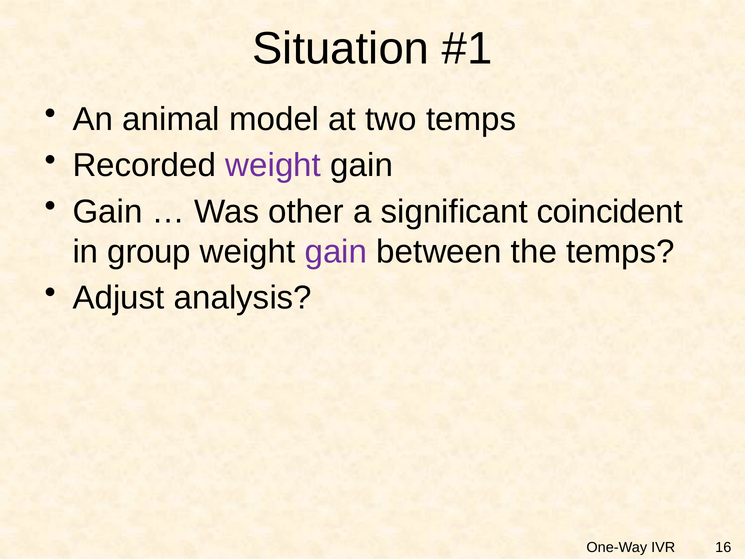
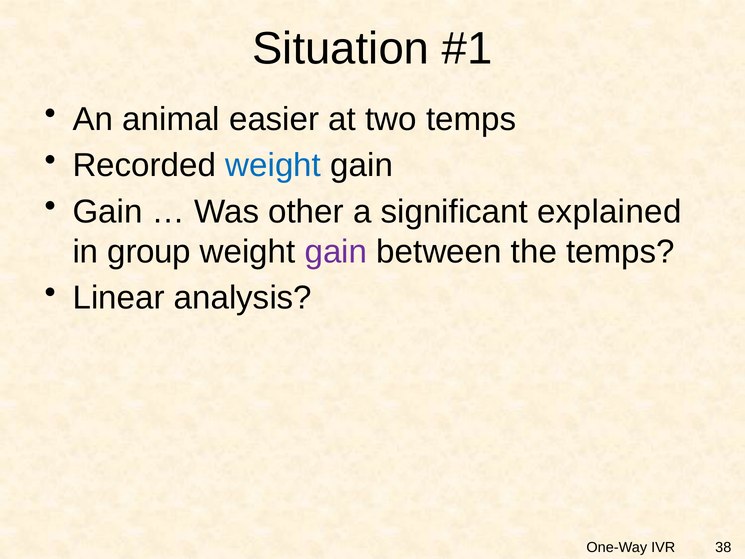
model: model -> easier (274, 119)
weight colour: purple -> blue (273, 165)
coincident: coincident -> explained (609, 212)
Adjust: Adjust -> Linear (119, 298)
16: 16 -> 38 (723, 547)
